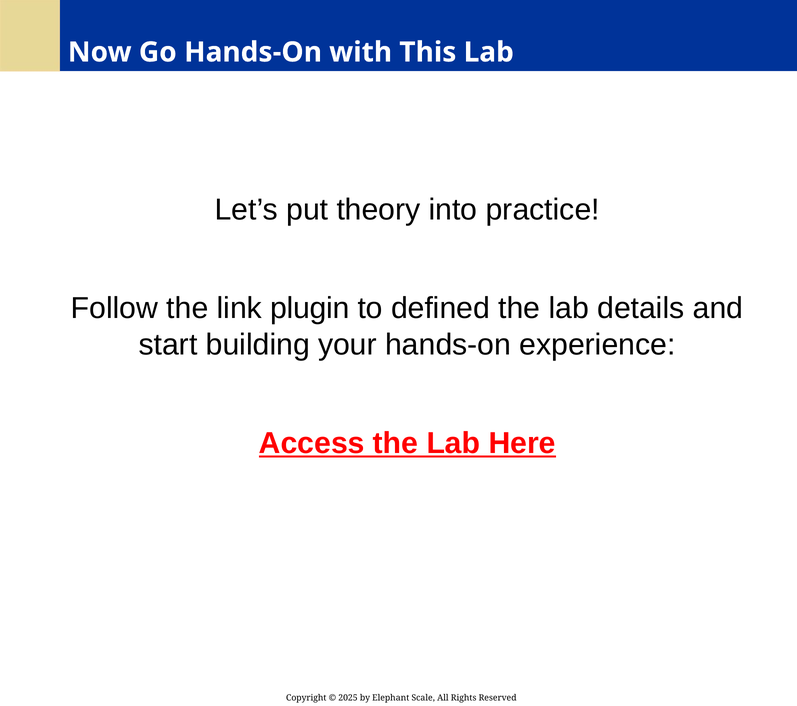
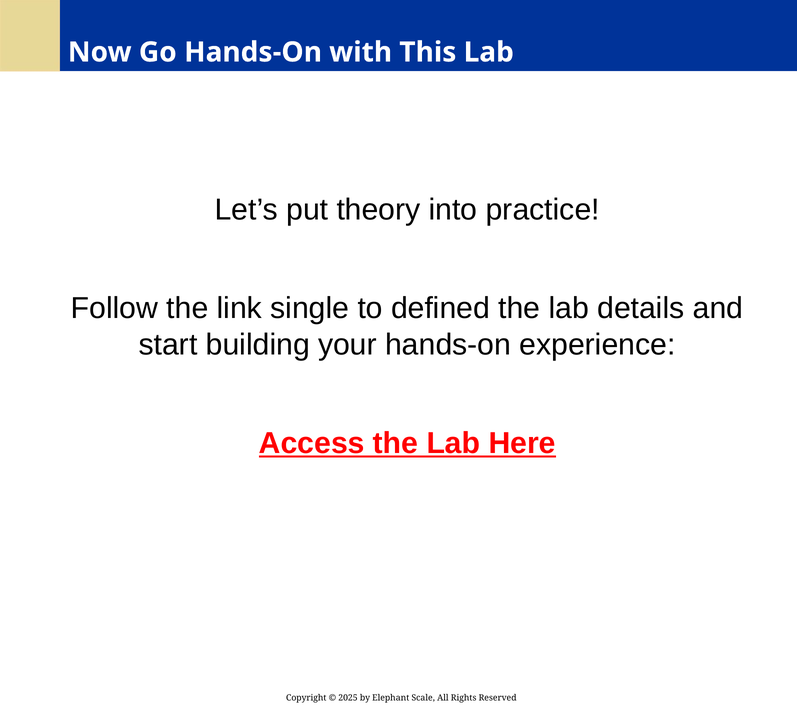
plugin: plugin -> single (310, 308)
